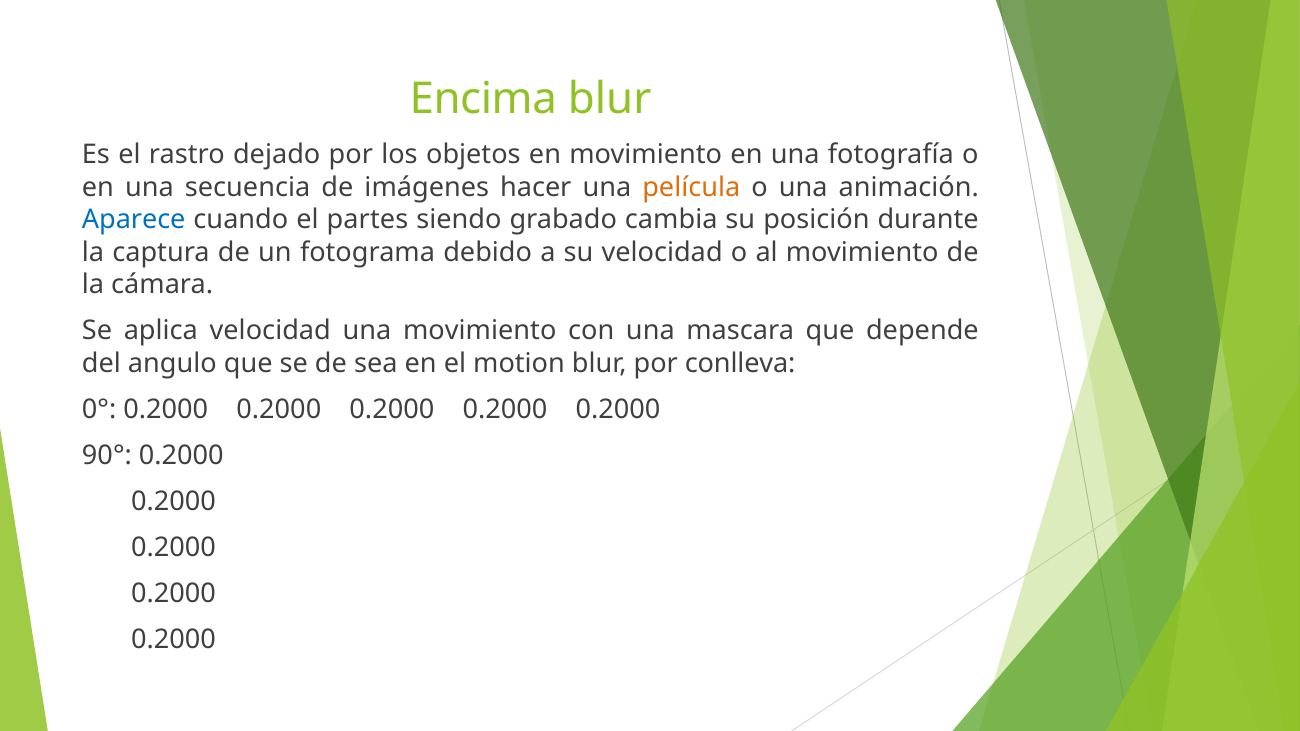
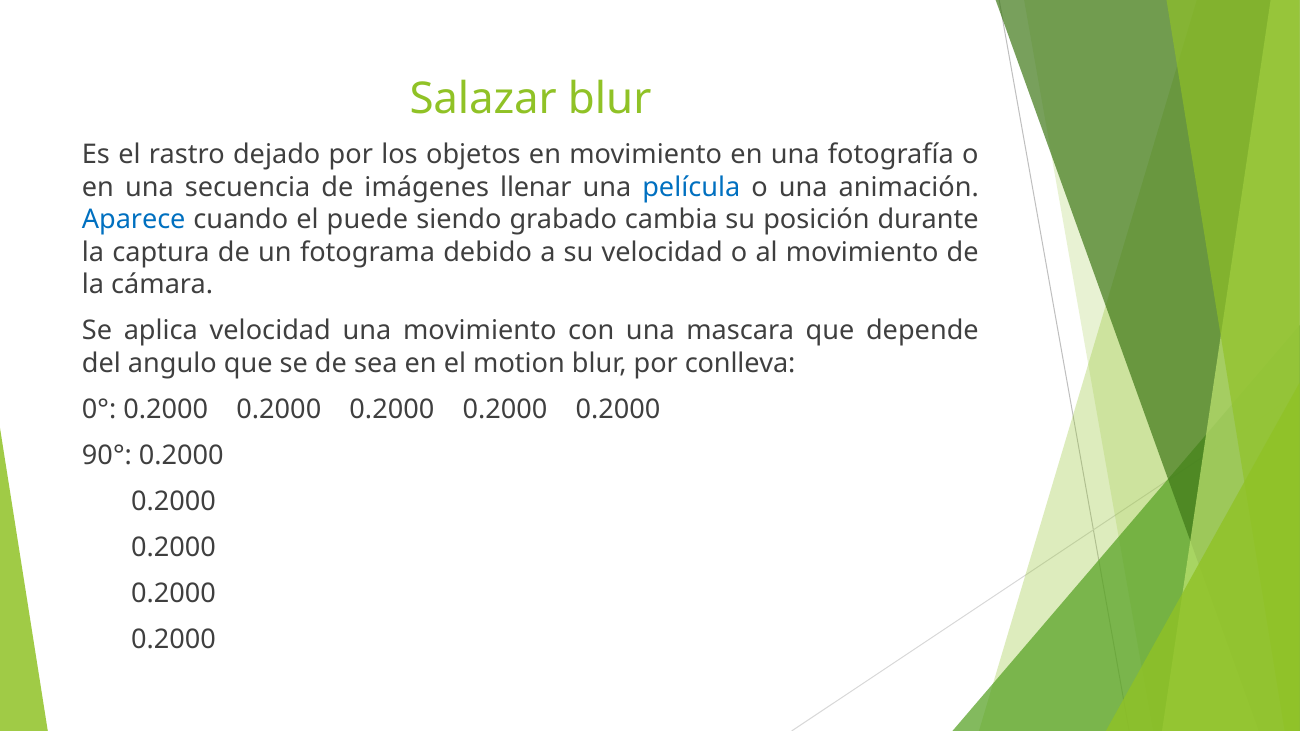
Encima: Encima -> Salazar (483, 99)
hacer: hacer -> llenar (536, 187)
película colour: orange -> blue (691, 187)
partes: partes -> puede (367, 220)
